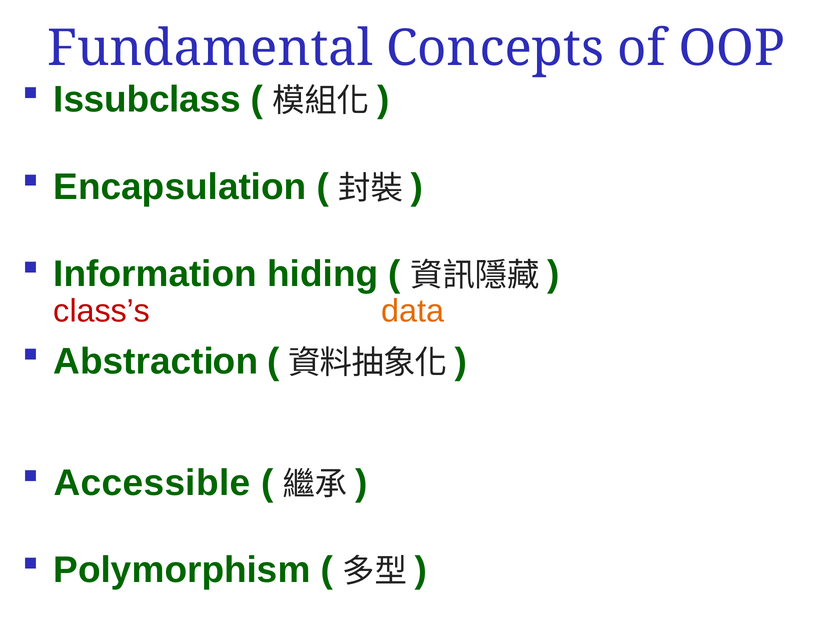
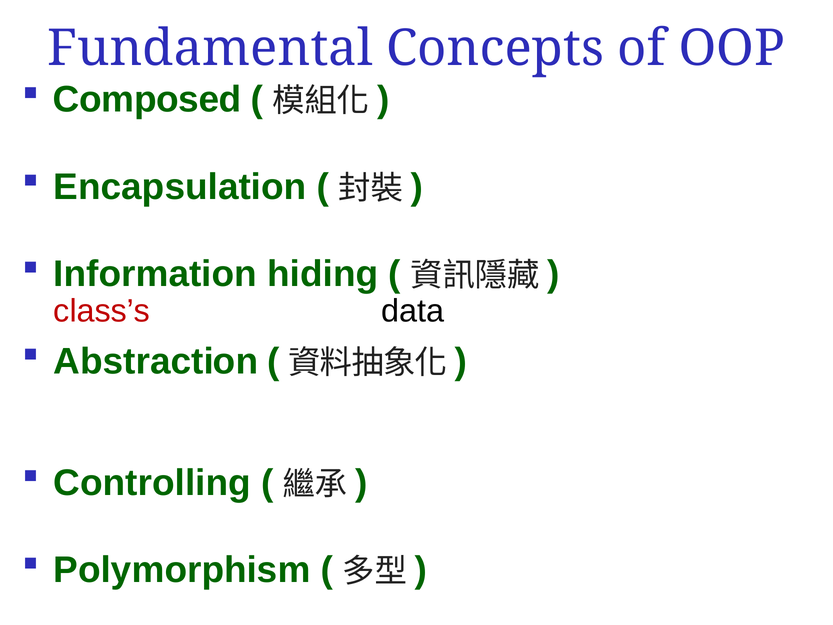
Issubclass: Issubclass -> Composed (147, 100)
data colour: orange -> black (413, 311)
Accessible: Accessible -> Controlling (152, 483)
